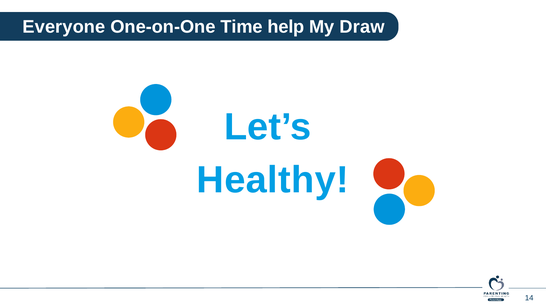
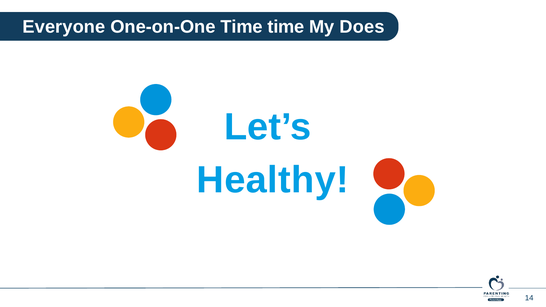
Time help: help -> time (286, 27)
Draw: Draw -> Does (362, 27)
